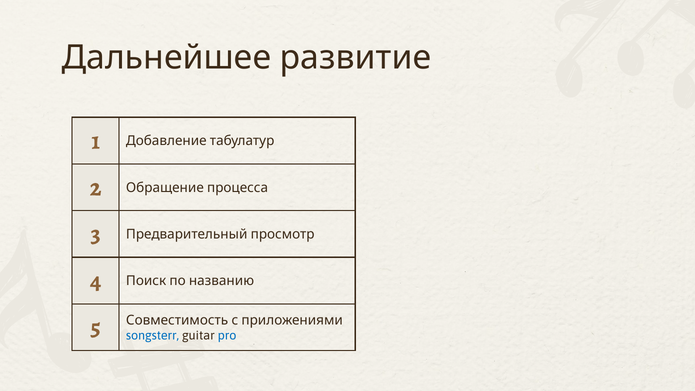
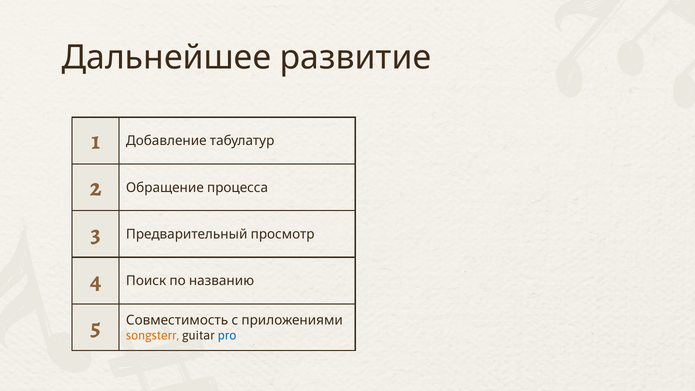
songsterr colour: blue -> orange (153, 335)
